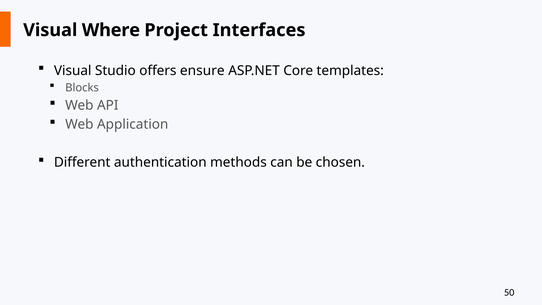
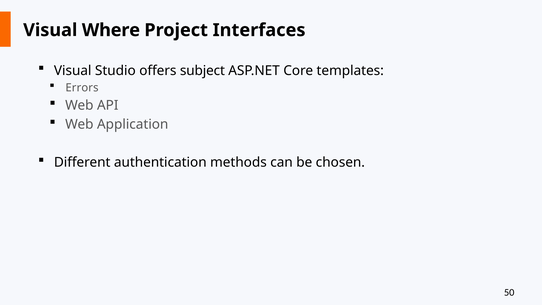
ensure: ensure -> subject (202, 71)
Blocks: Blocks -> Errors (82, 88)
